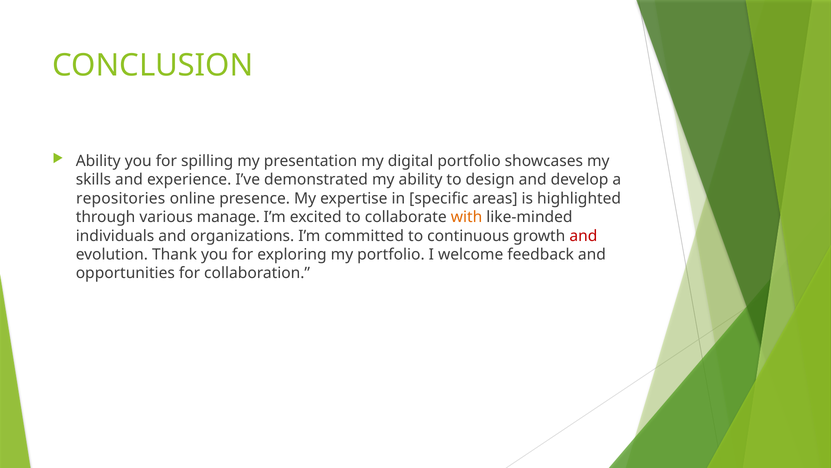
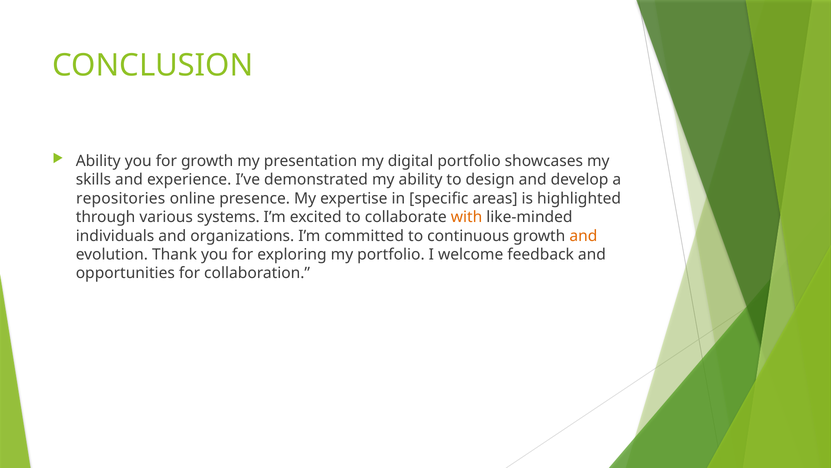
for spilling: spilling -> growth (207, 161)
manage: manage -> systems (228, 217)
and colour: red -> orange (583, 236)
